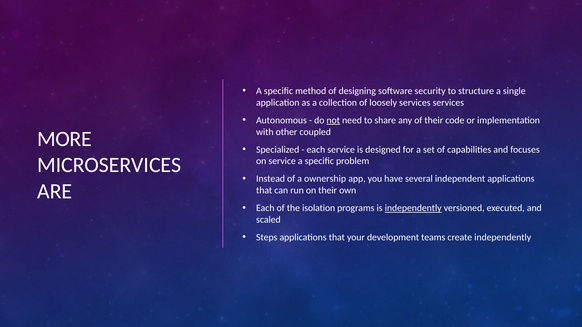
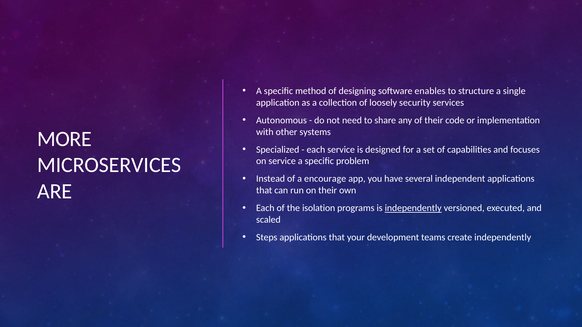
security: security -> enables (430, 91)
loosely services: services -> security (415, 103)
not underline: present -> none (333, 120)
coupled: coupled -> systems (315, 132)
ownership: ownership -> encourage (325, 179)
